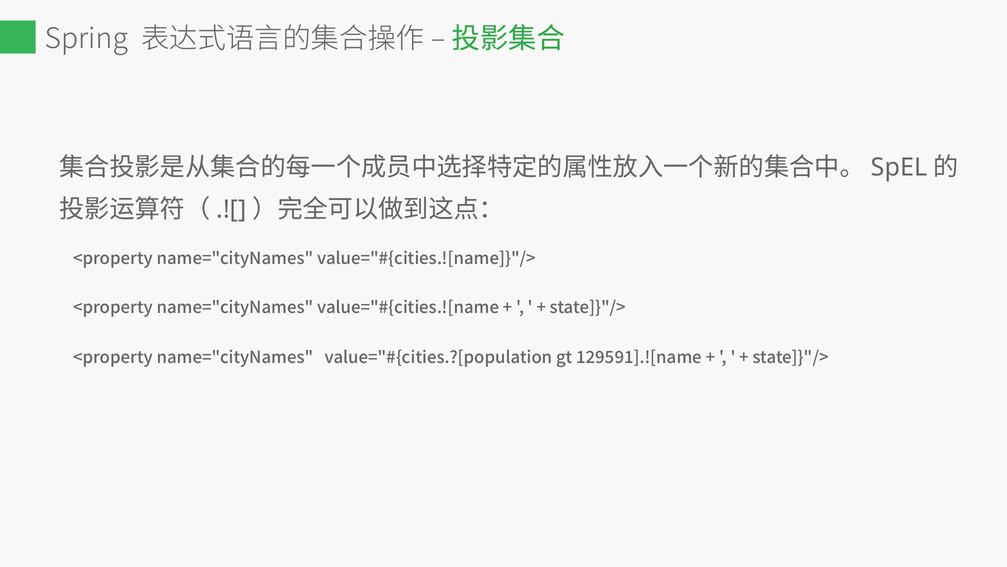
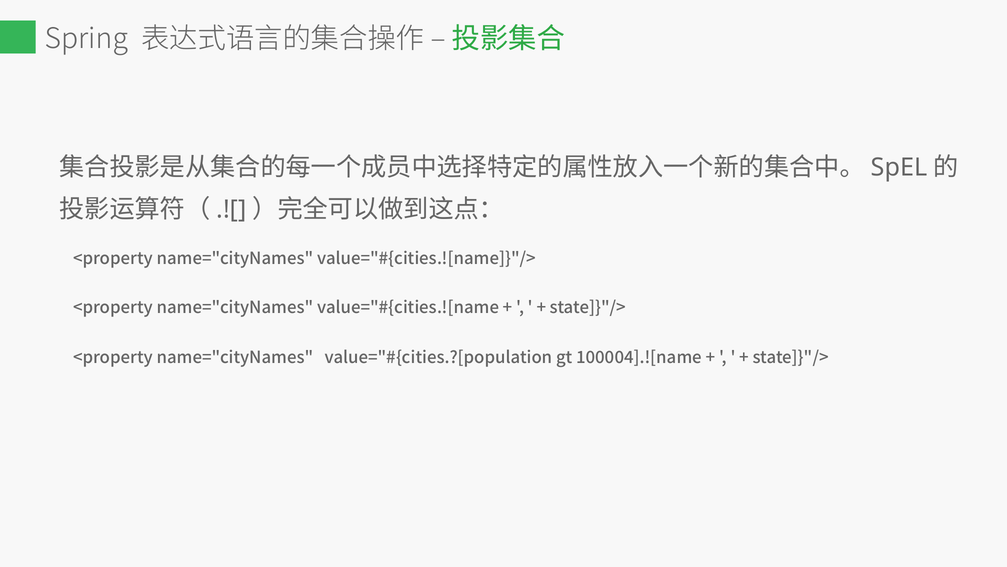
129591].![name: 129591].![name -> 100004].![name (639, 357)
